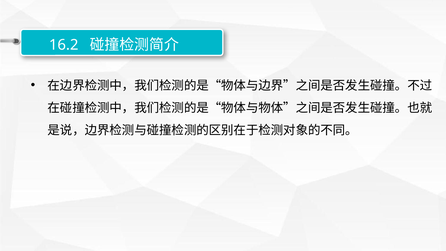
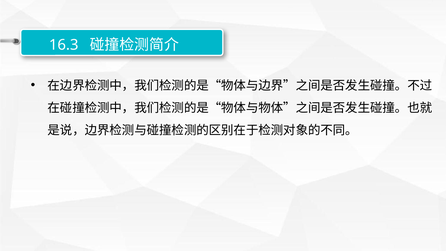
16.2: 16.2 -> 16.3 (64, 45)
